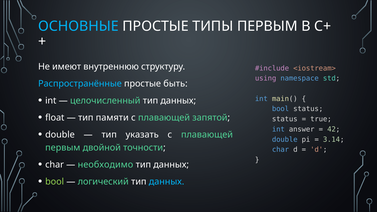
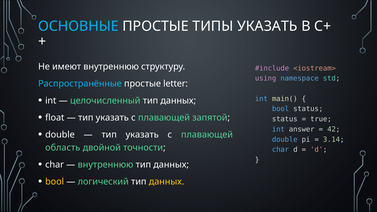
ТИПЫ ПЕРВЫМ: ПЕРВЫМ -> УКАЗАТЬ (267, 26)
быть: быть -> letter (176, 84)
памяти: памяти -> указать (112, 118)
первым: первым -> область (63, 148)
необходимо: необходимо -> внутреннюю (105, 165)
bool colour: light green -> yellow (55, 182)
данных colour: light blue -> yellow (167, 182)
